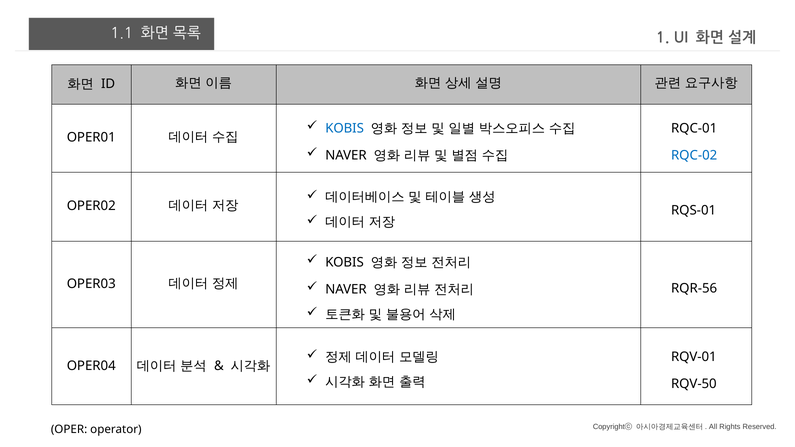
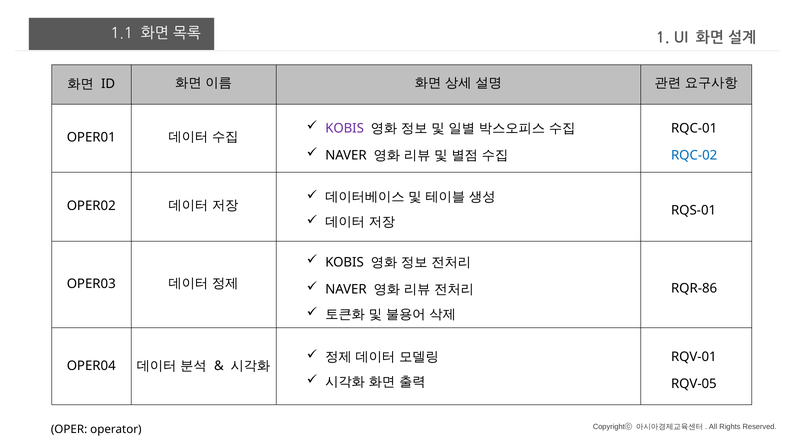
KOBIS colour: blue -> purple (345, 129)
RQR-56: RQR-56 -> RQR-86 (694, 288)
RQV-50: RQV-50 -> RQV-05 (694, 384)
